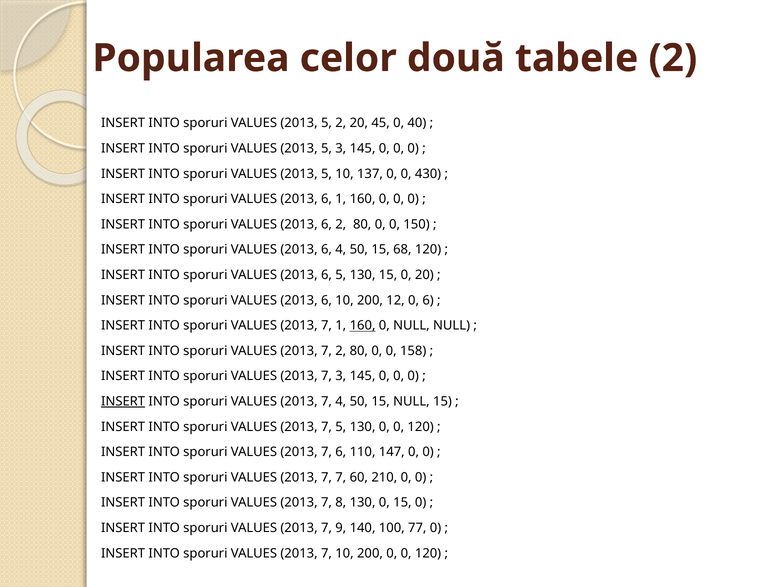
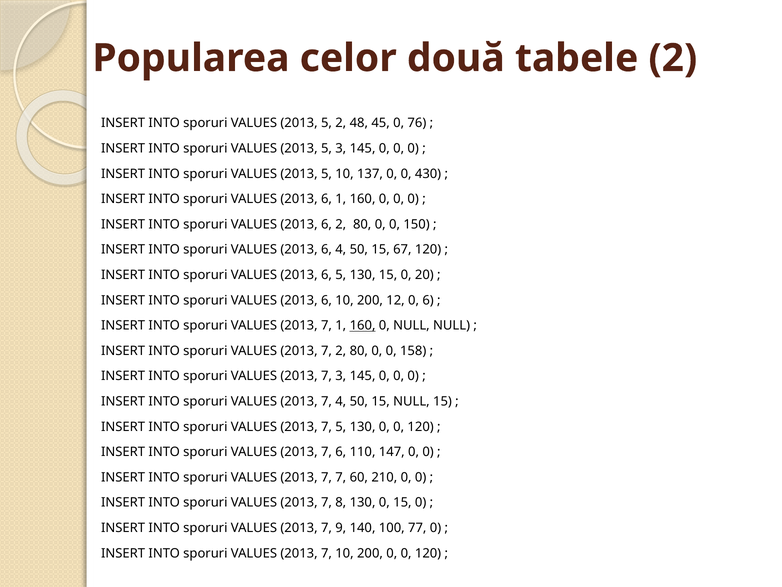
2 20: 20 -> 48 (359, 123)
40: 40 -> 76 (417, 123)
68: 68 -> 67 (402, 249)
INSERT underline: present -> none (123, 401)
